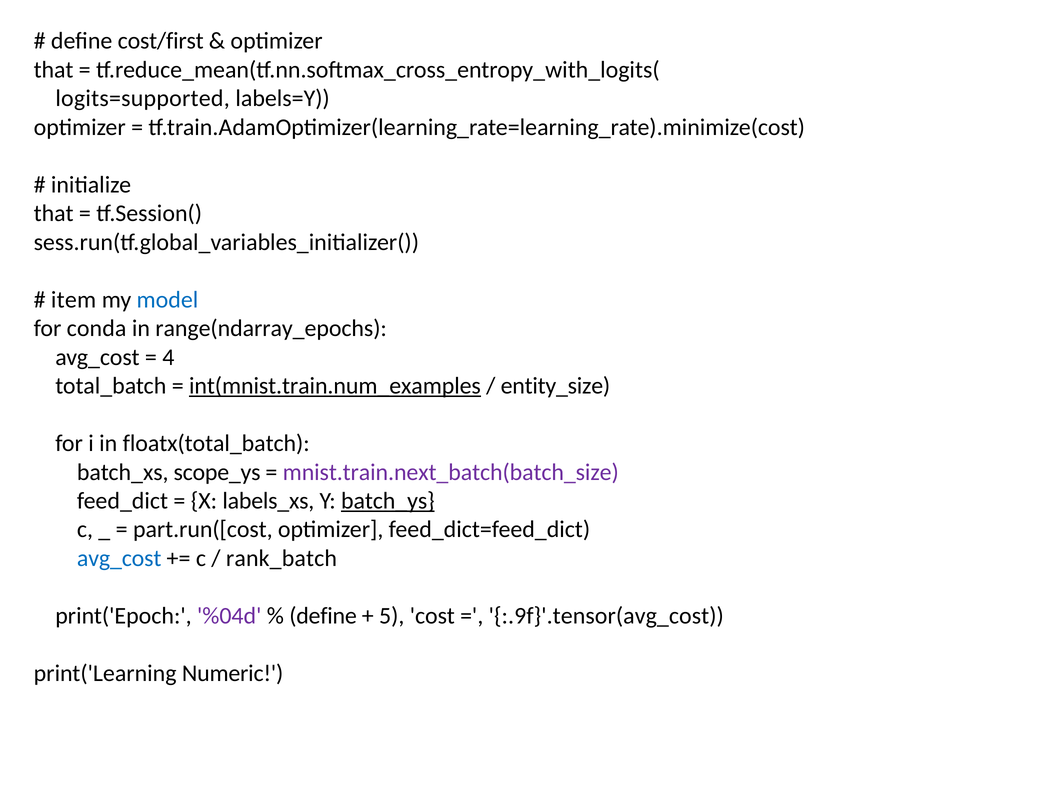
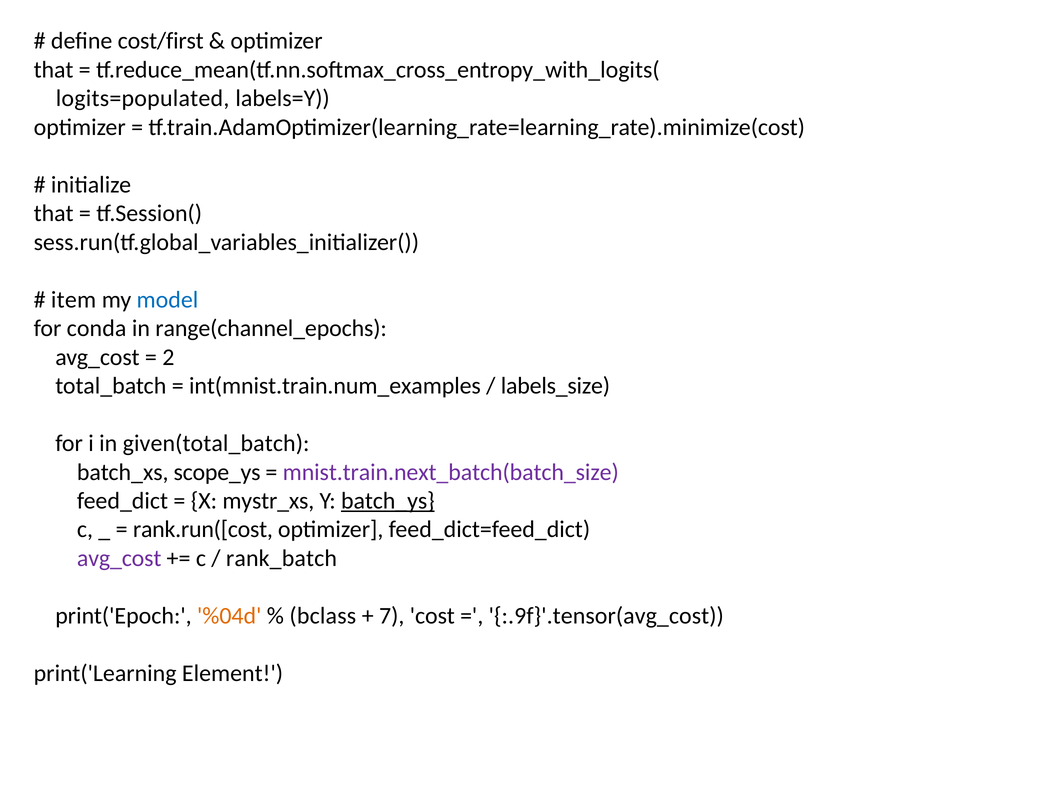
logits=supported: logits=supported -> logits=populated (143, 98)
range(ndarray_epochs: range(ndarray_epochs -> range(channel_epochs (271, 328)
4: 4 -> 2 (168, 357)
int(mnist.train.num_examples underline: present -> none (335, 386)
entity_size: entity_size -> labels_size (555, 386)
floatx(total_batch: floatx(total_batch -> given(total_batch (216, 443)
labels_xs: labels_xs -> mystr_xs (268, 501)
part.run([cost: part.run([cost -> rank.run([cost (203, 529)
avg_cost colour: blue -> purple (119, 558)
%04d colour: purple -> orange (229, 615)
define: define -> bclass (323, 615)
5: 5 -> 7 (392, 615)
Numeric: Numeric -> Element (232, 673)
